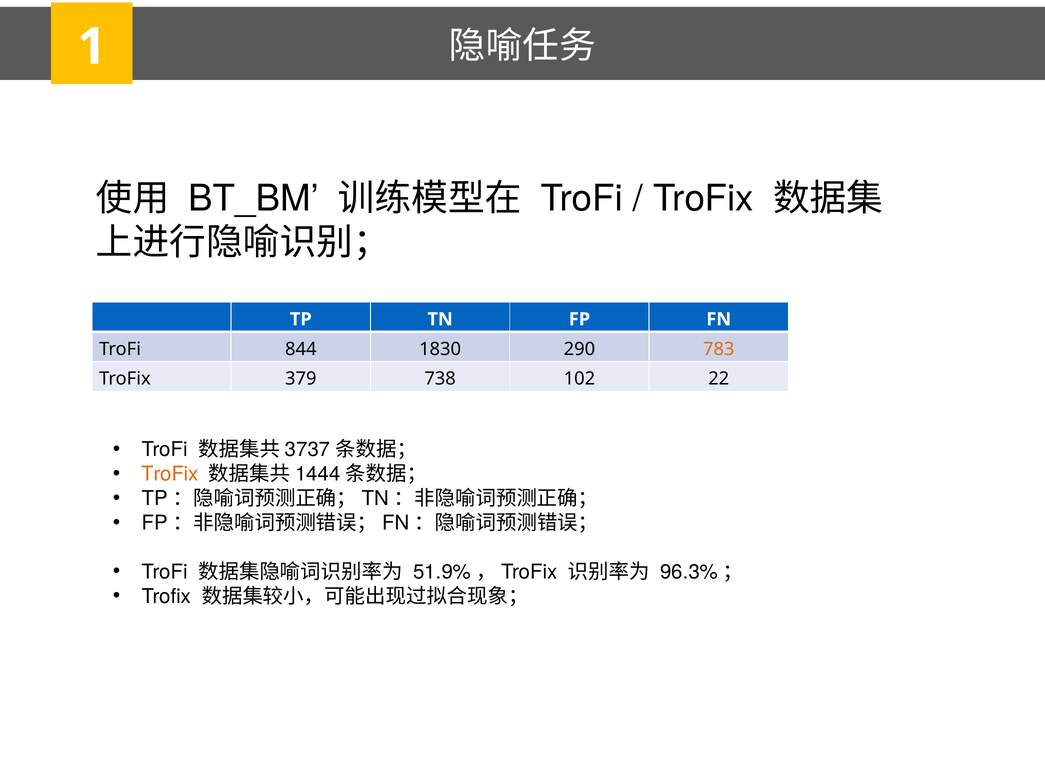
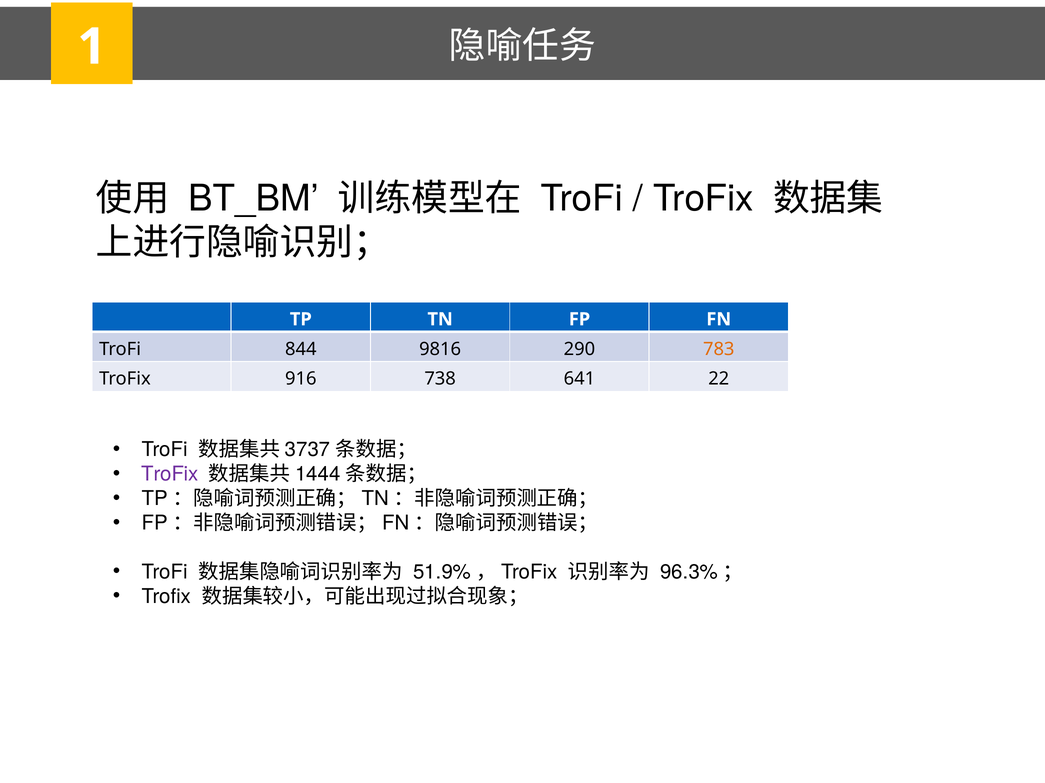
1830: 1830 -> 9816 (440, 349)
379: 379 -> 916 (301, 379)
102: 102 -> 641 (579, 379)
TroFix colour: orange -> purple (170, 474)
